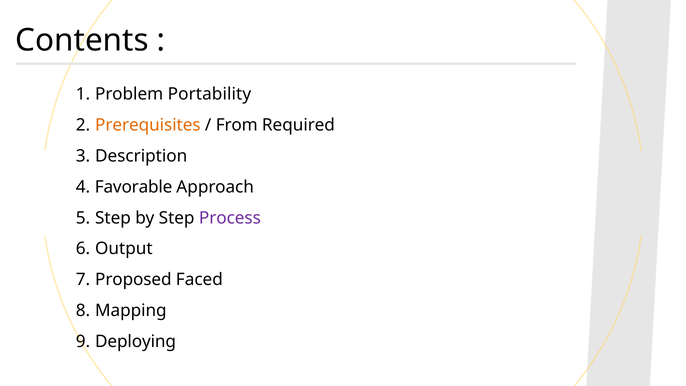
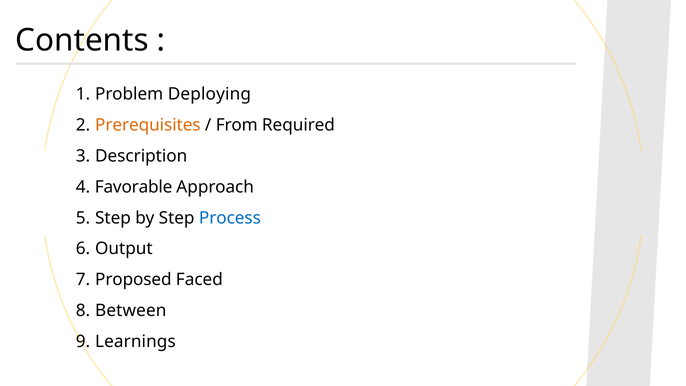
Portability: Portability -> Deploying (209, 94)
Process colour: purple -> blue (230, 218)
Mapping: Mapping -> Between (131, 310)
Deploying: Deploying -> Learnings (135, 341)
